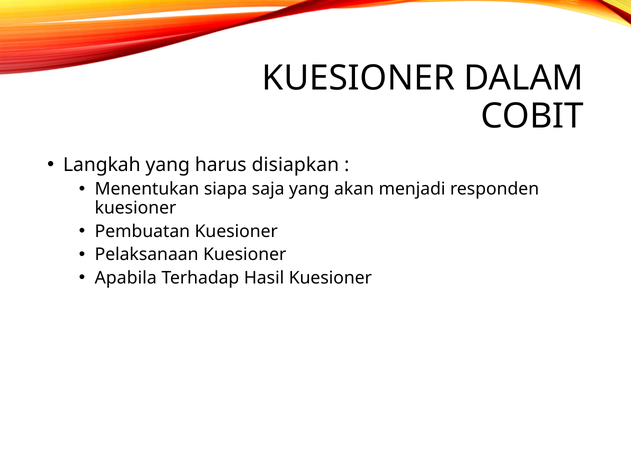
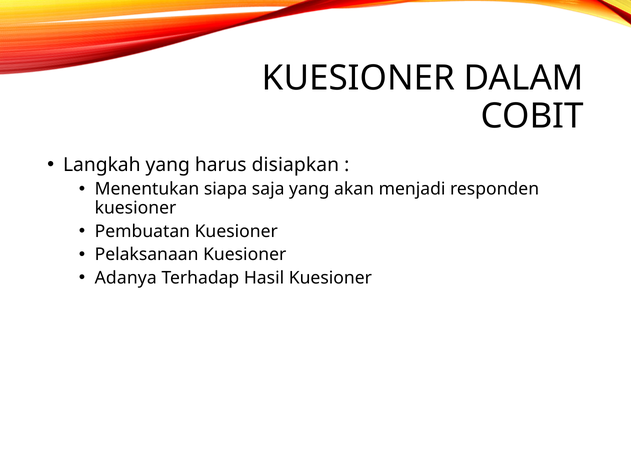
Apabila: Apabila -> Adanya (126, 278)
